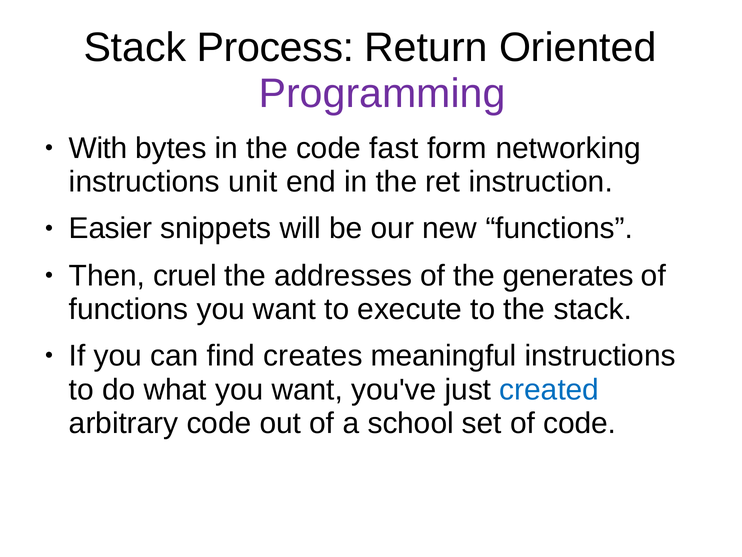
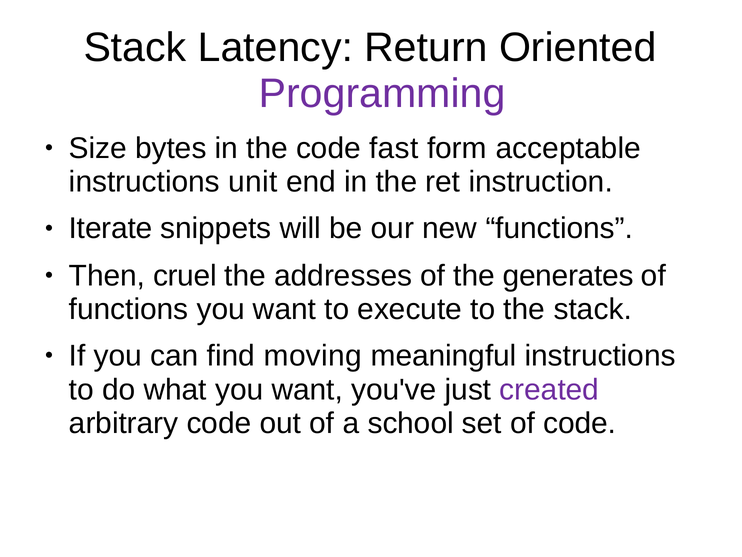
Process: Process -> Latency (275, 47)
With: With -> Size (98, 148)
networking: networking -> acceptable (568, 148)
Easier: Easier -> Iterate (111, 228)
creates: creates -> moving (313, 356)
created colour: blue -> purple (549, 389)
